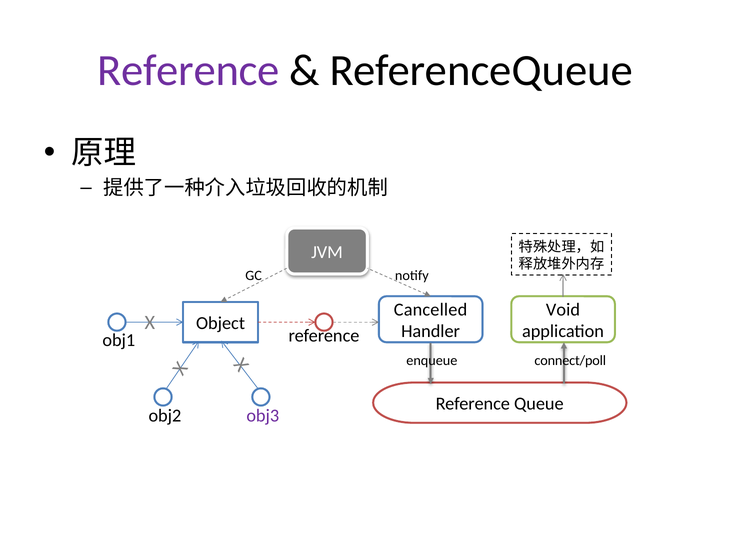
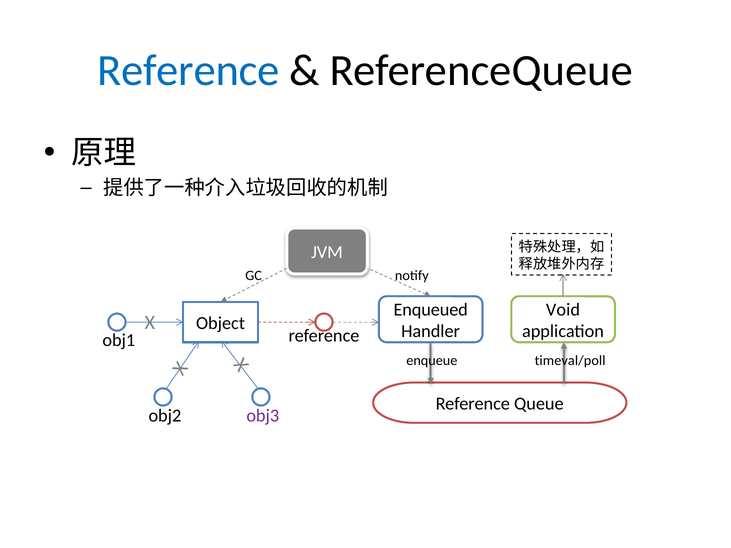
Reference colour: purple -> blue (188, 71)
Cancelled: Cancelled -> Enqueued (431, 310)
connect/poll: connect/poll -> timeval/poll (570, 360)
